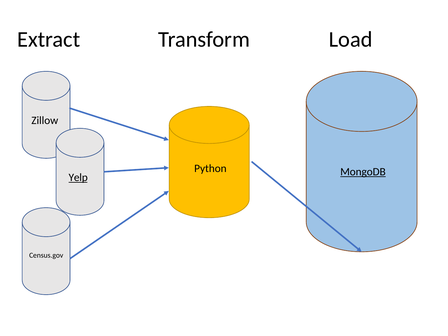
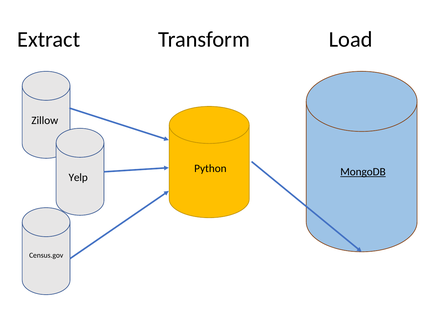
Yelp underline: present -> none (78, 177)
